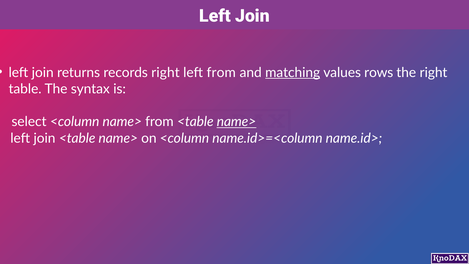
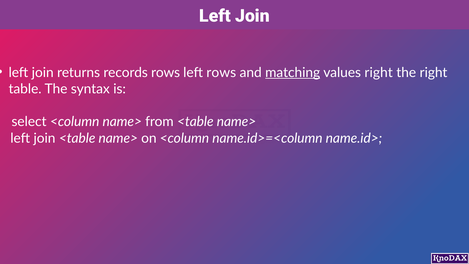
records right: right -> rows (166, 72)
left from: from -> rows (221, 72)
values rows: rows -> right (379, 72)
name> underline: present -> none (236, 122)
